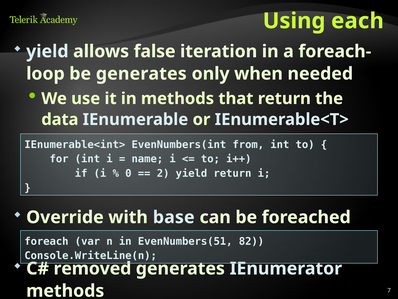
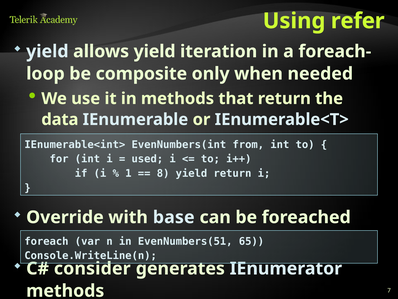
each: each -> refer (358, 21)
allows false: false -> yield (155, 51)
be generates: generates -> composite (141, 74)
name: name -> used (147, 159)
0: 0 -> 1 (128, 173)
2: 2 -> 8 (163, 173)
82: 82 -> 65 (251, 241)
removed: removed -> consider (92, 268)
